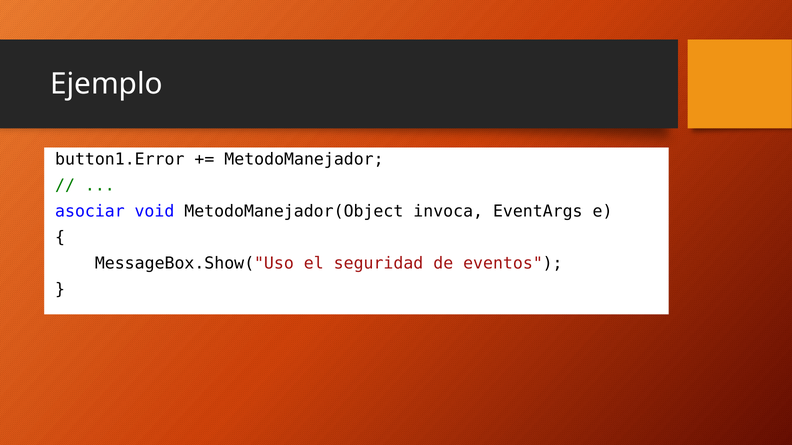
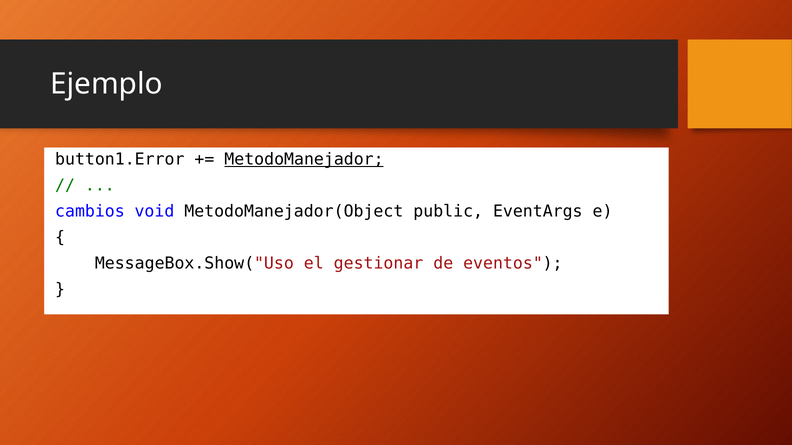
MetodoManejador underline: none -> present (304, 159)
asociar: asociar -> cambios (90, 212)
invoca: invoca -> public (448, 212)
seguridad: seguridad -> gestionar (379, 264)
